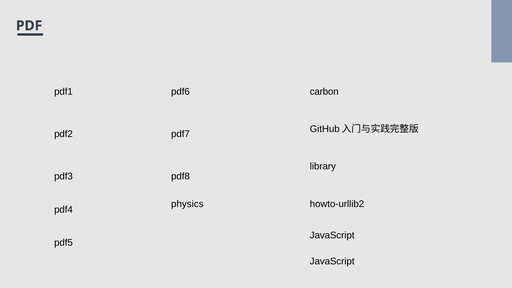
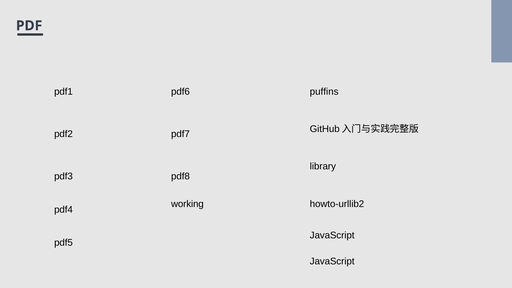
carbon: carbon -> puffins (324, 92)
physics: physics -> working (187, 204)
